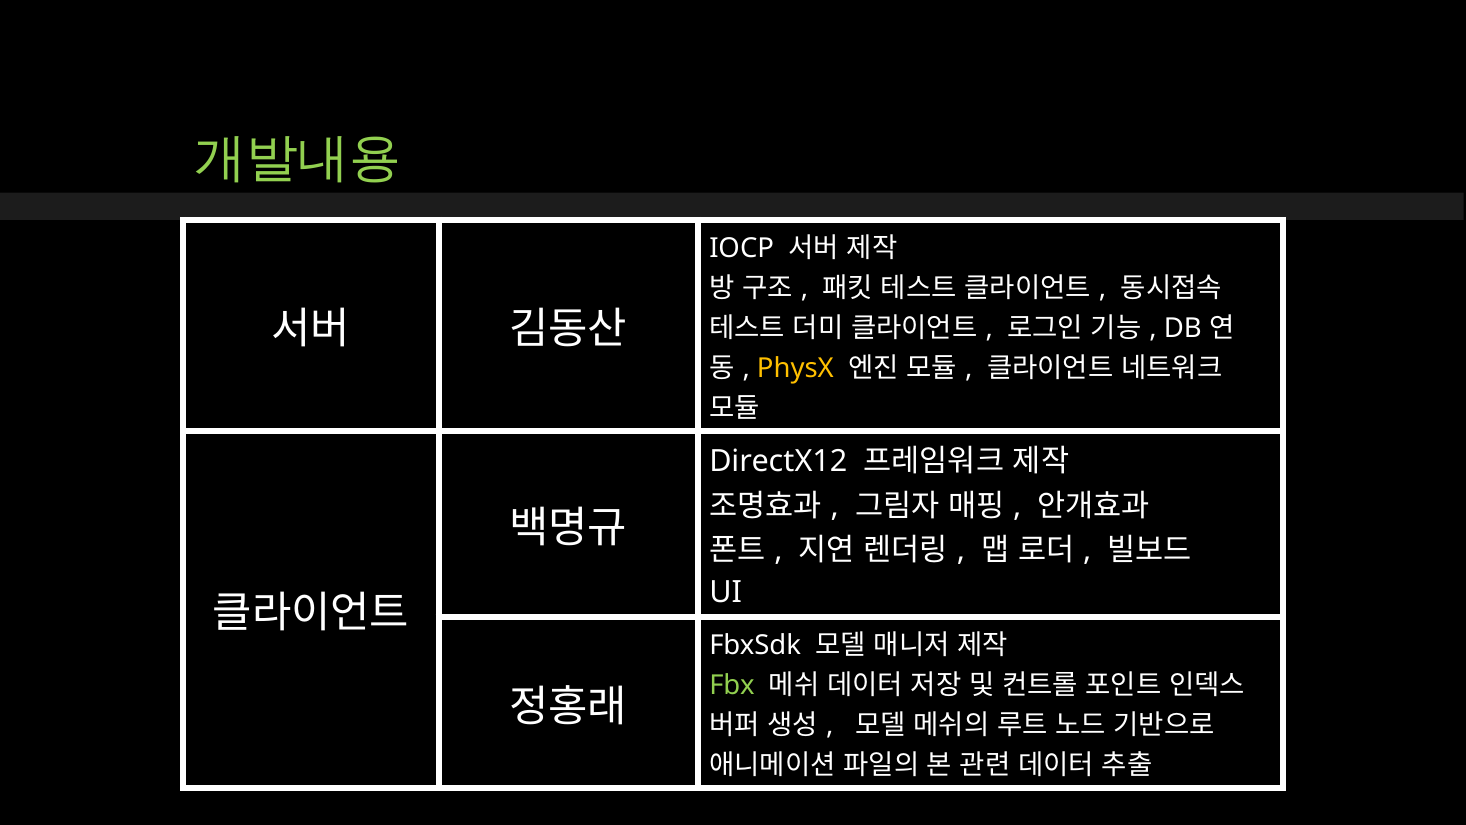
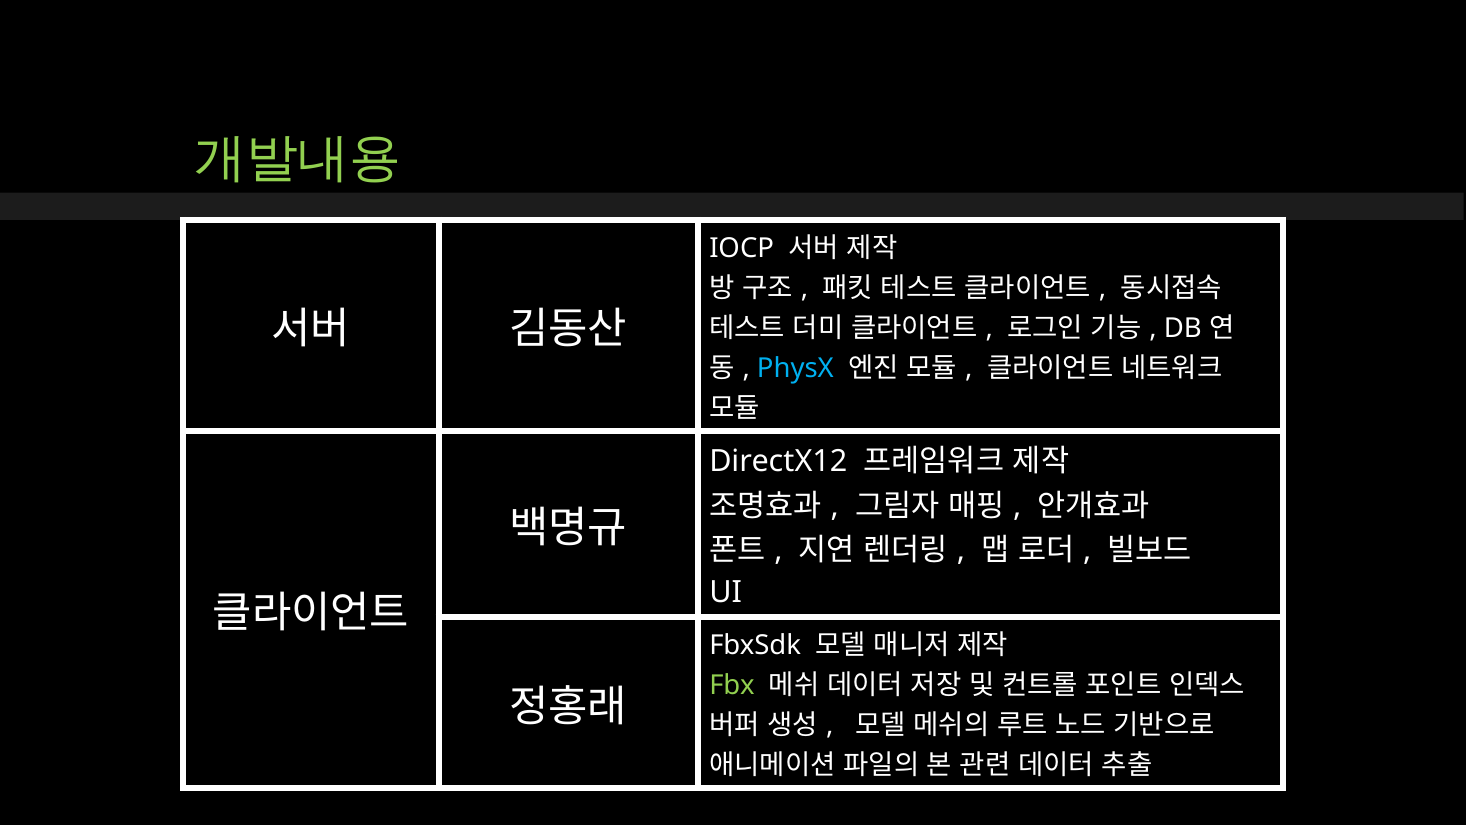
PhysX colour: yellow -> light blue (795, 368)
